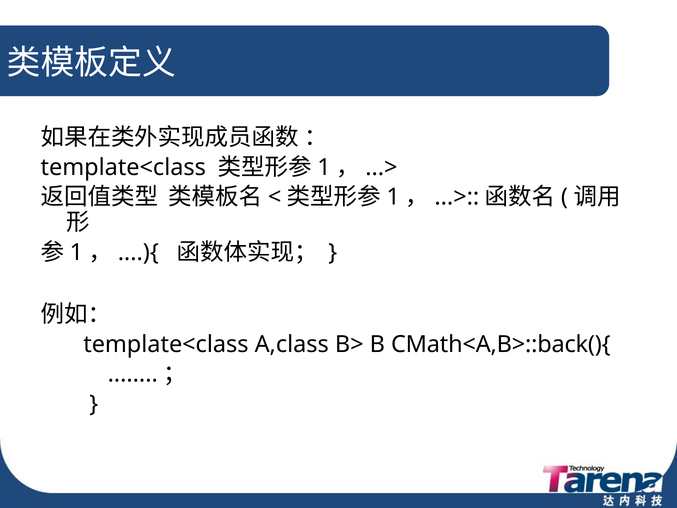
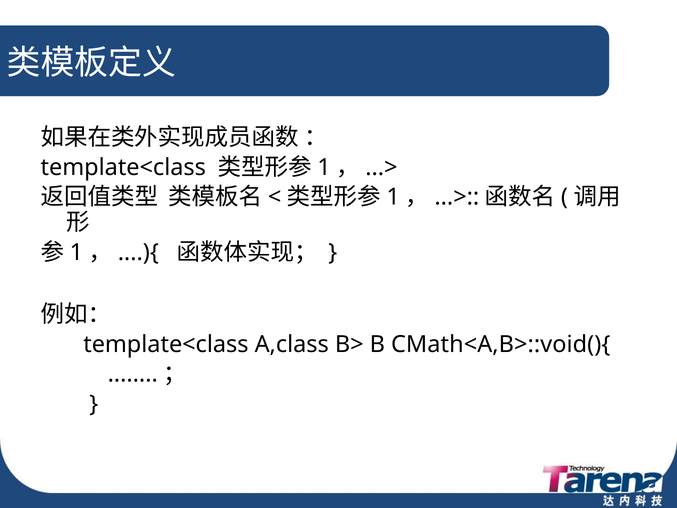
CMath<A,B>::back(){: CMath<A,B>::back(){ -> CMath<A,B>::void(){ (501, 344)
